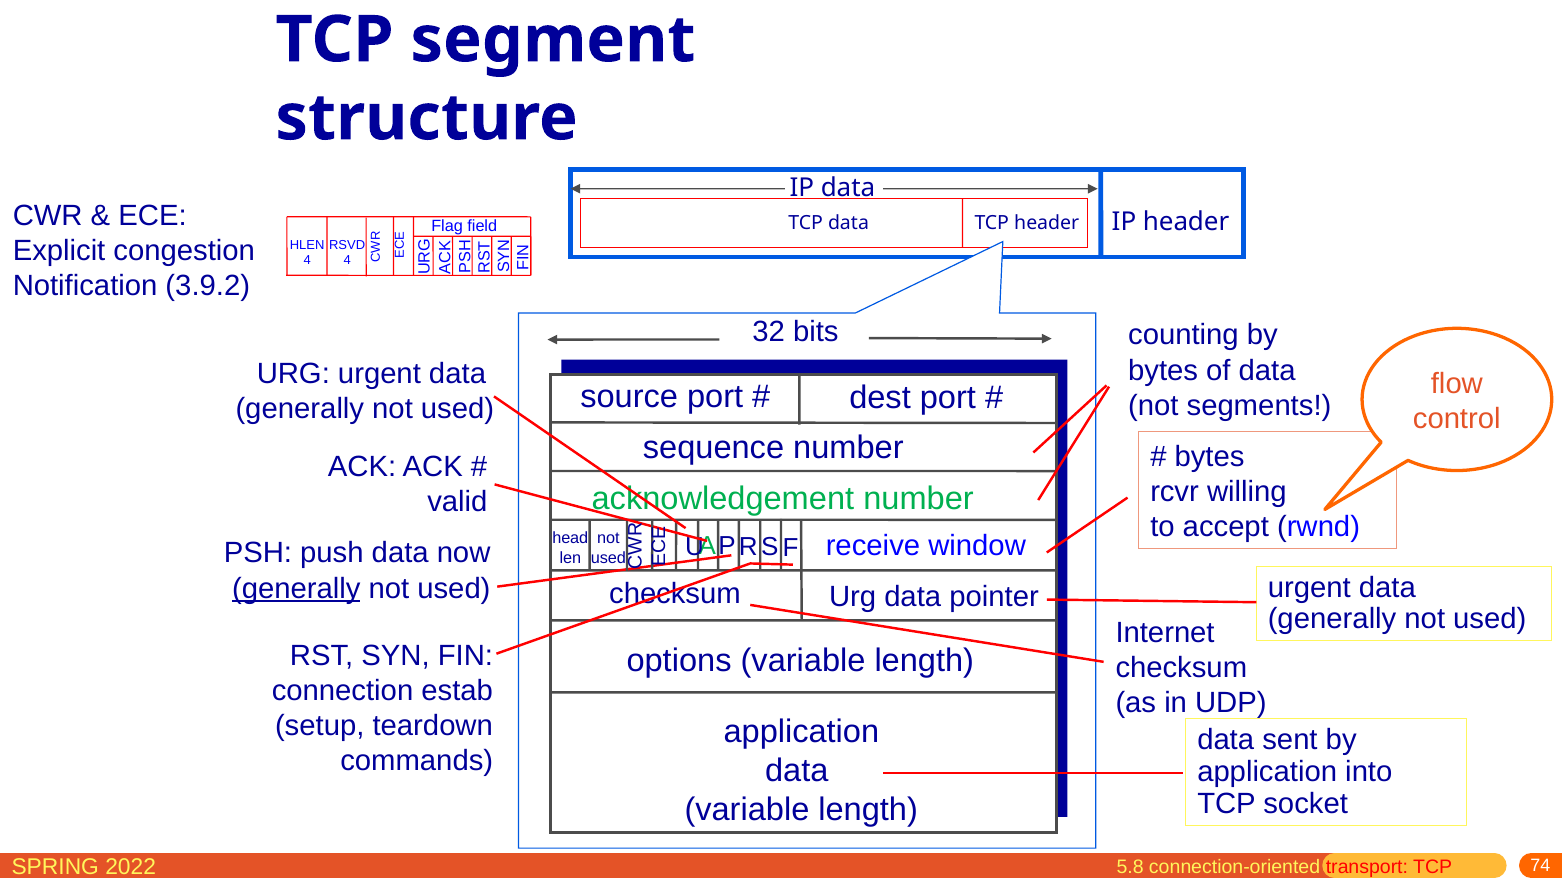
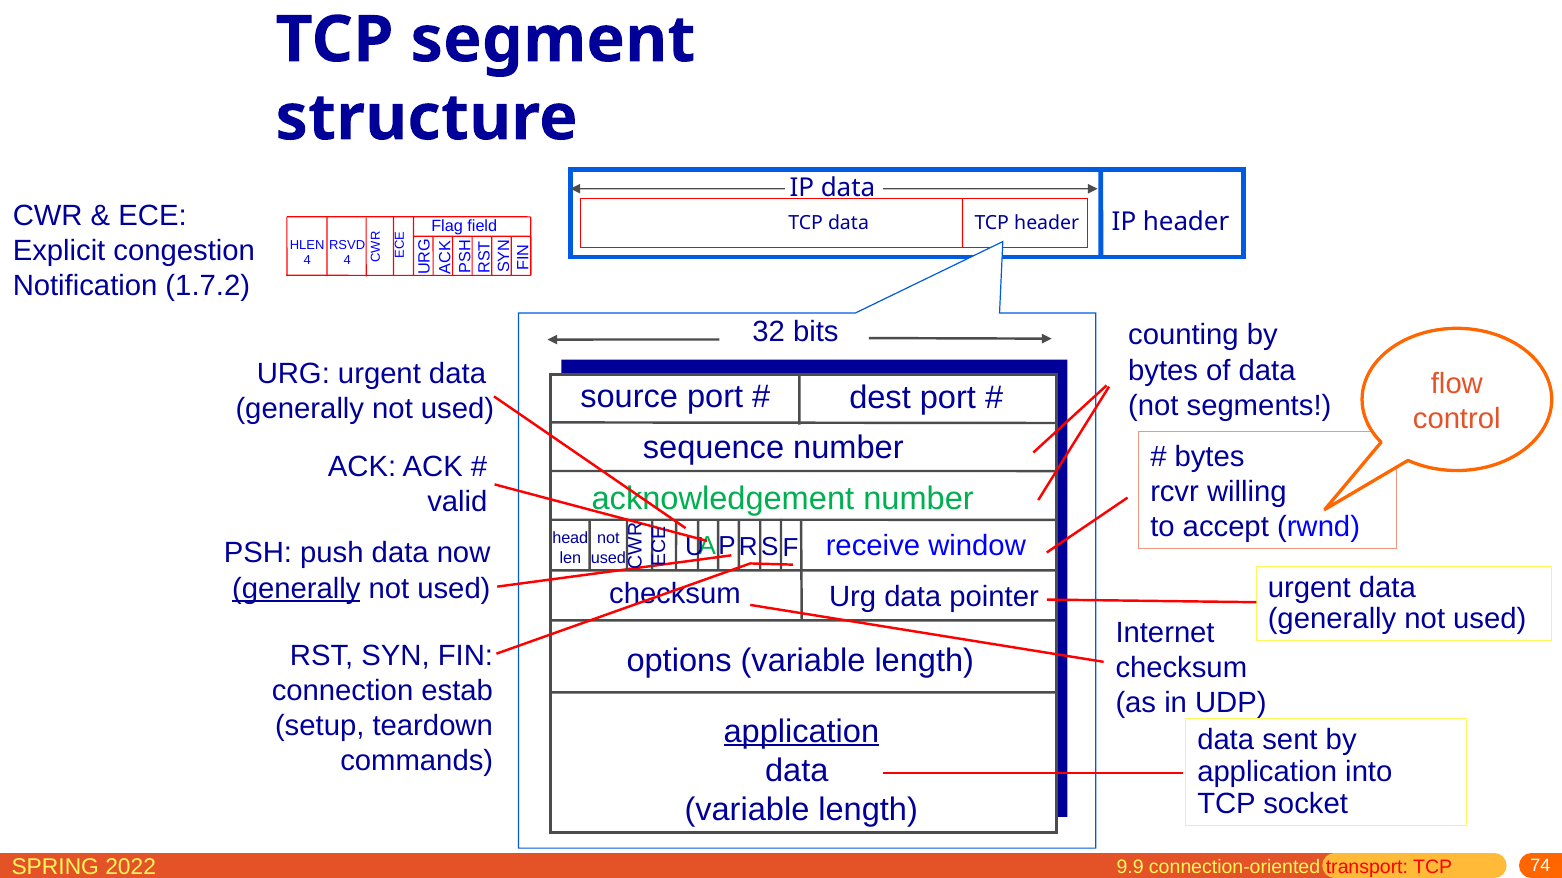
3.9.2: 3.9.2 -> 1.7.2 (208, 286)
application underline: none -> present (801, 732)
5.8: 5.8 -> 9.9 (1130, 868)
